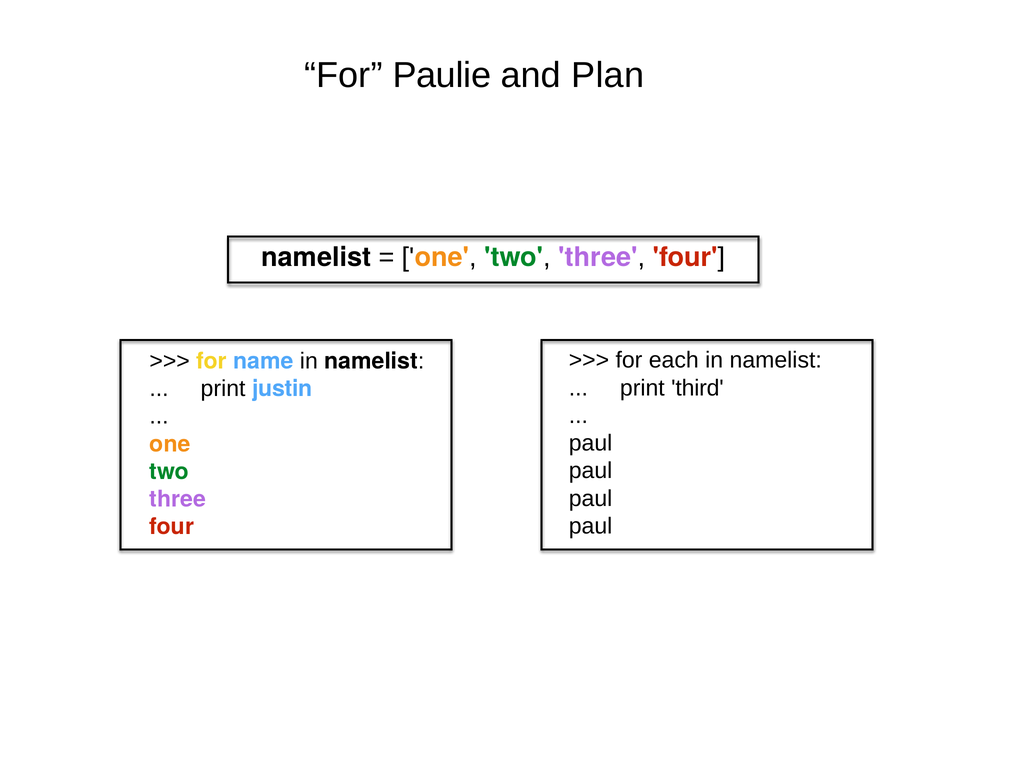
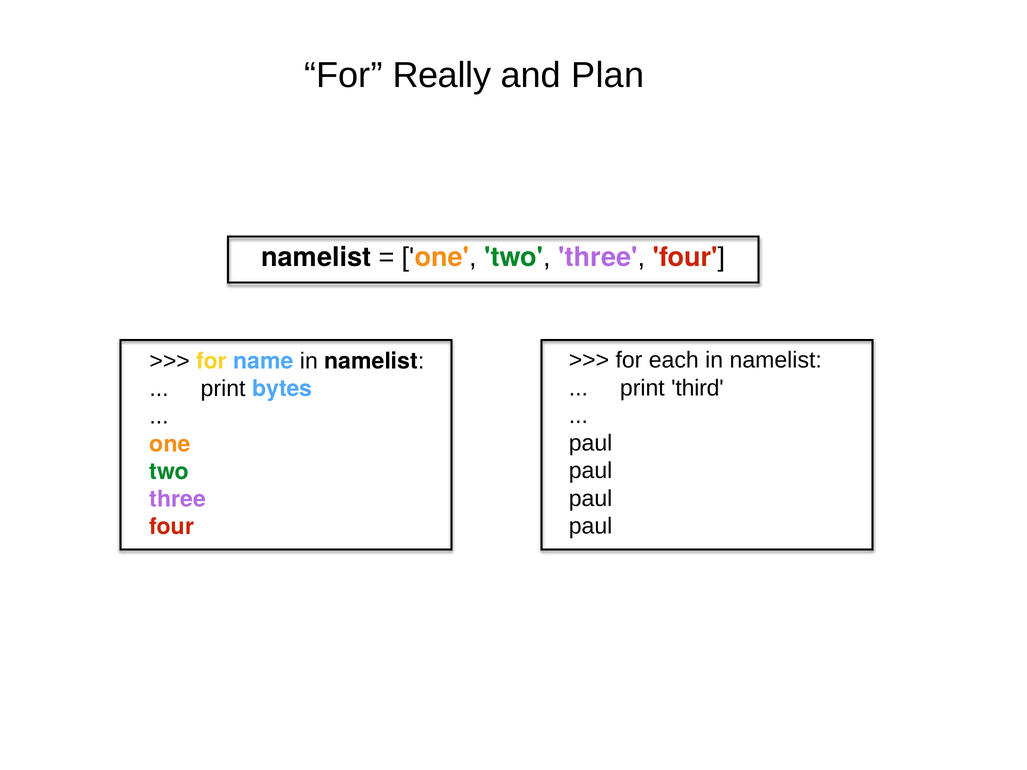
Paulie: Paulie -> Really (442, 75)
justin: justin -> bytes (282, 389)
